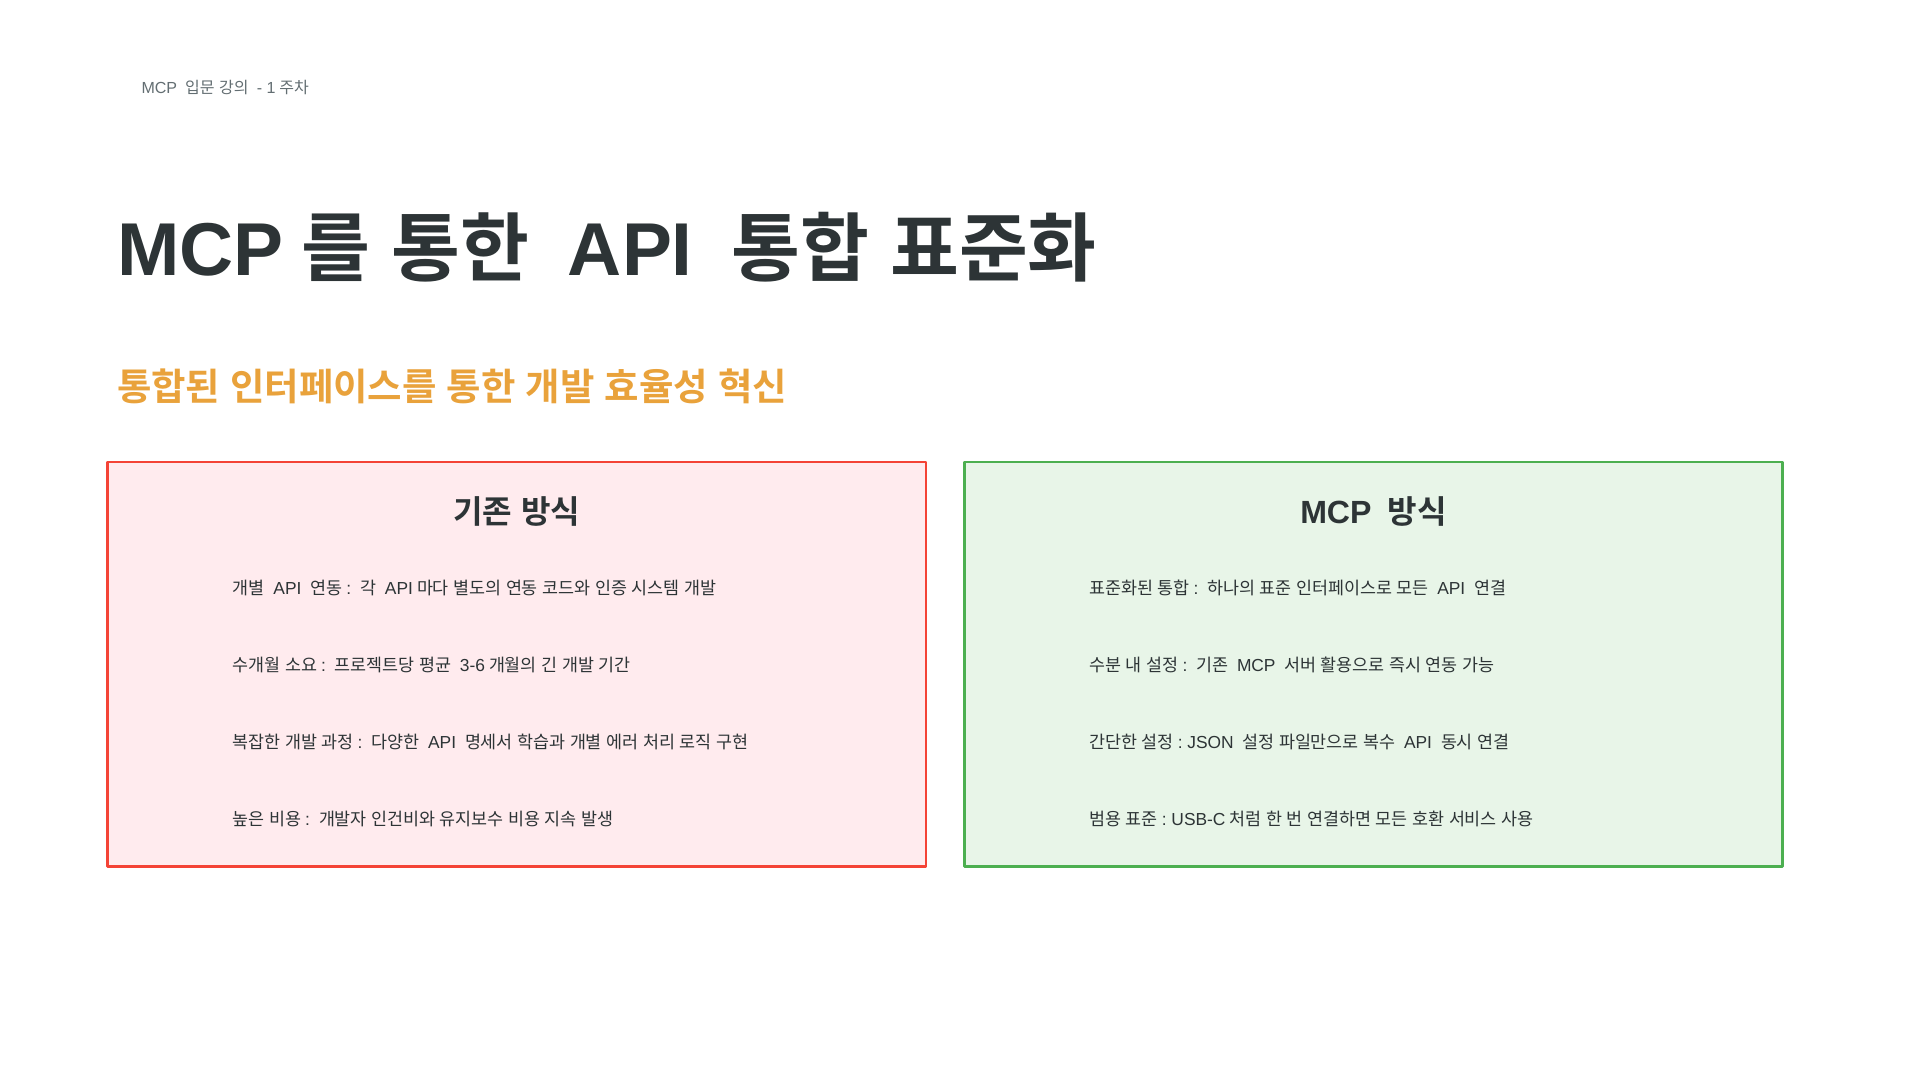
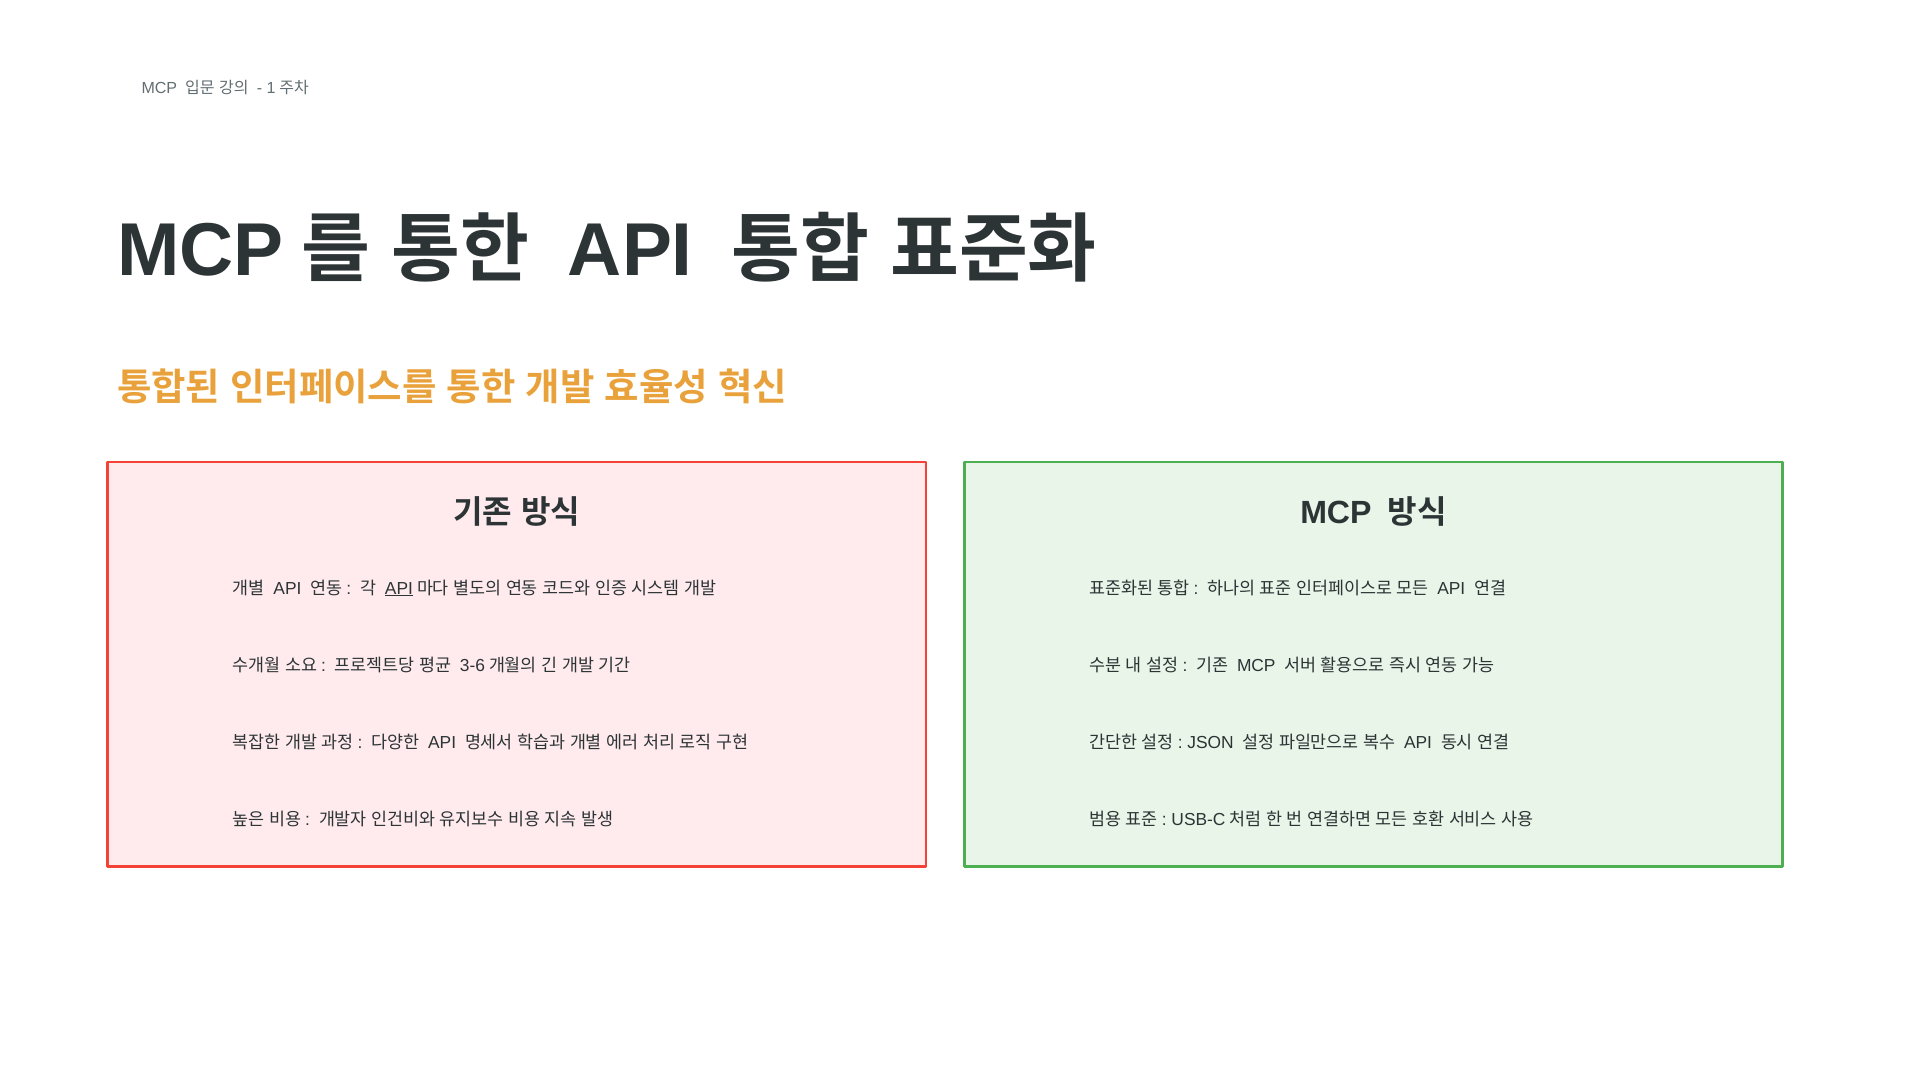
API underline: none -> present (399, 588)
